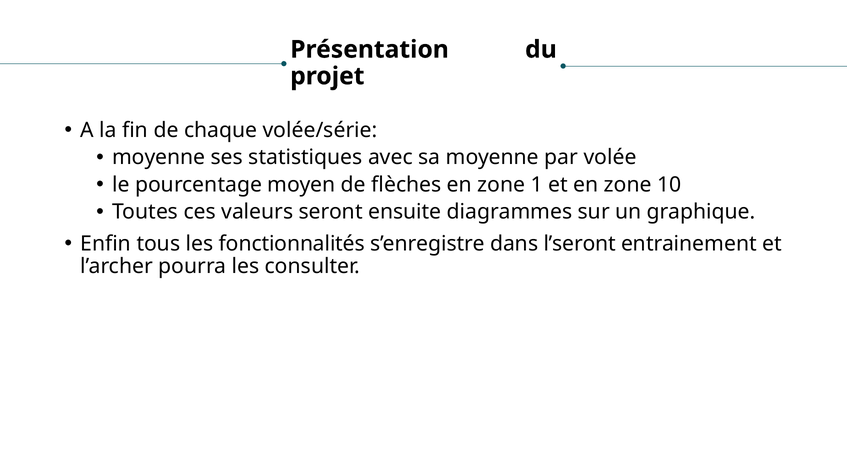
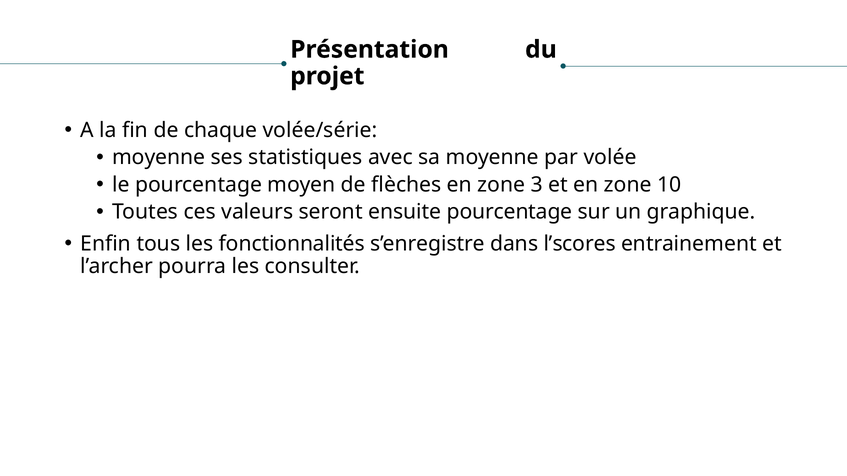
1: 1 -> 3 (537, 185)
ensuite diagrammes: diagrammes -> pourcentage (510, 212)
l’seront: l’seront -> l’scores (580, 244)
